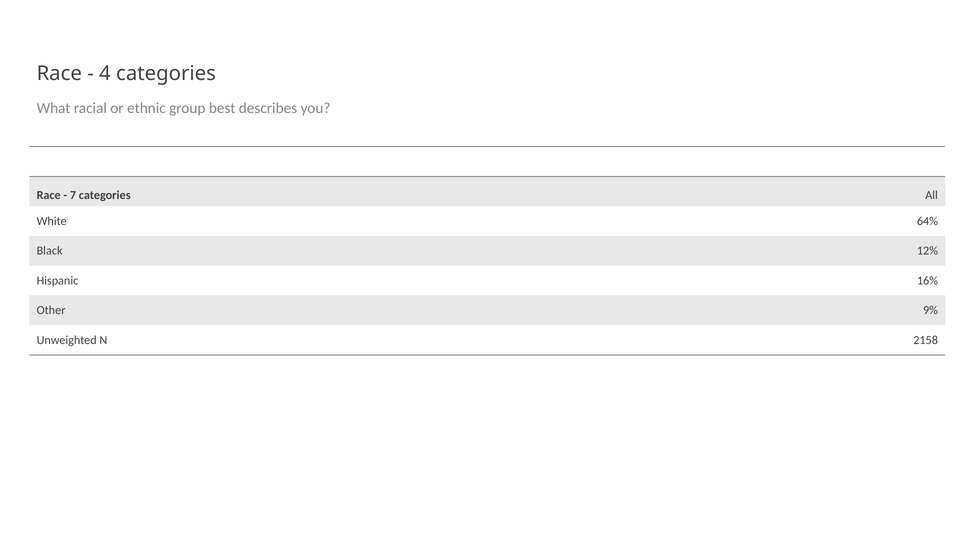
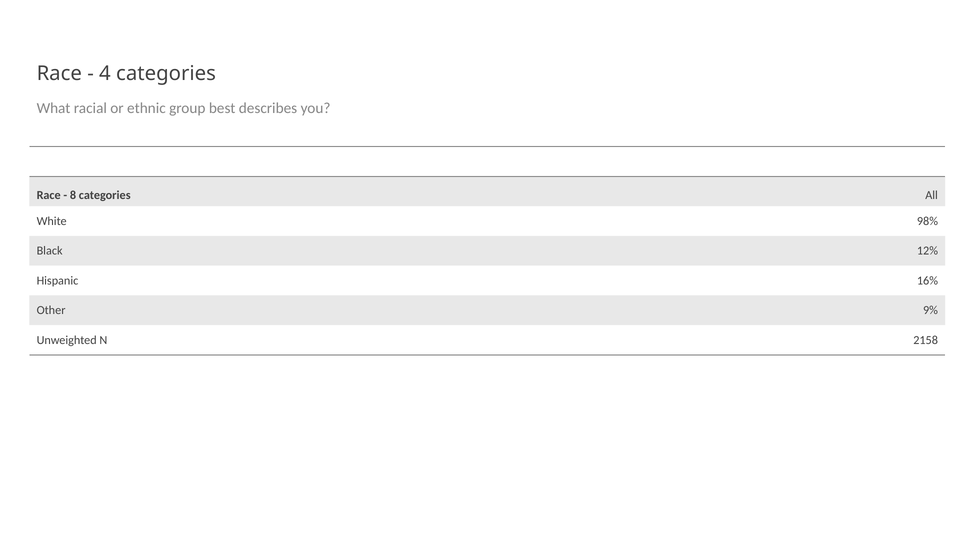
7: 7 -> 8 (73, 195)
64%: 64% -> 98% (927, 221)
